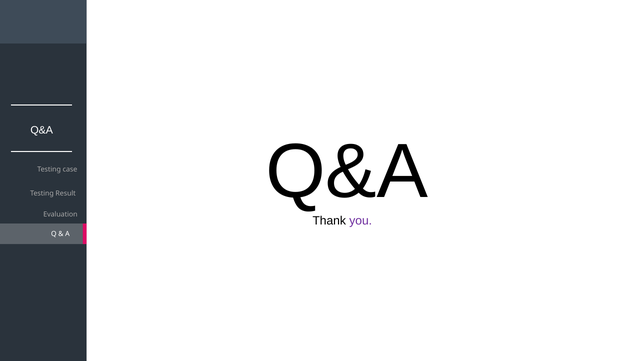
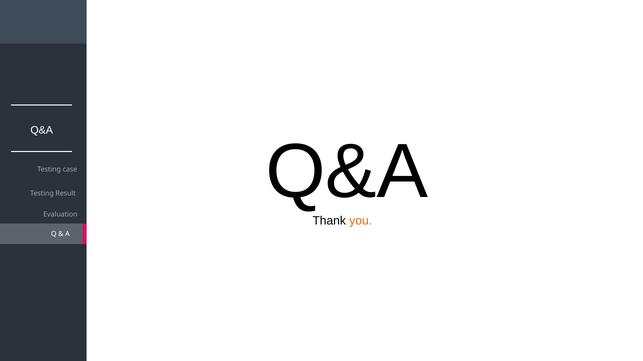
you colour: purple -> orange (361, 221)
